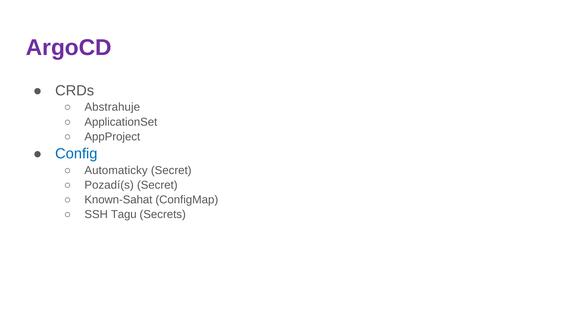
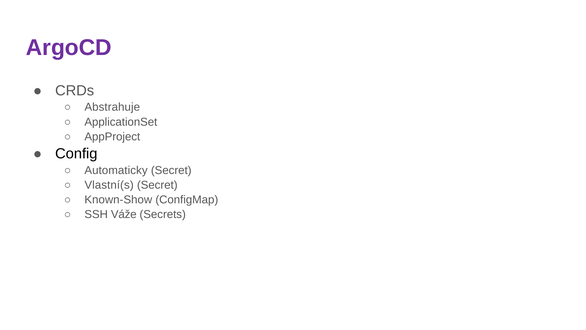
Config colour: blue -> black (76, 154)
Pozadí(s: Pozadí(s -> Vlastní(s (109, 185)
Known-Sahat: Known-Sahat -> Known-Show (118, 200)
Tagu: Tagu -> Váže (124, 214)
